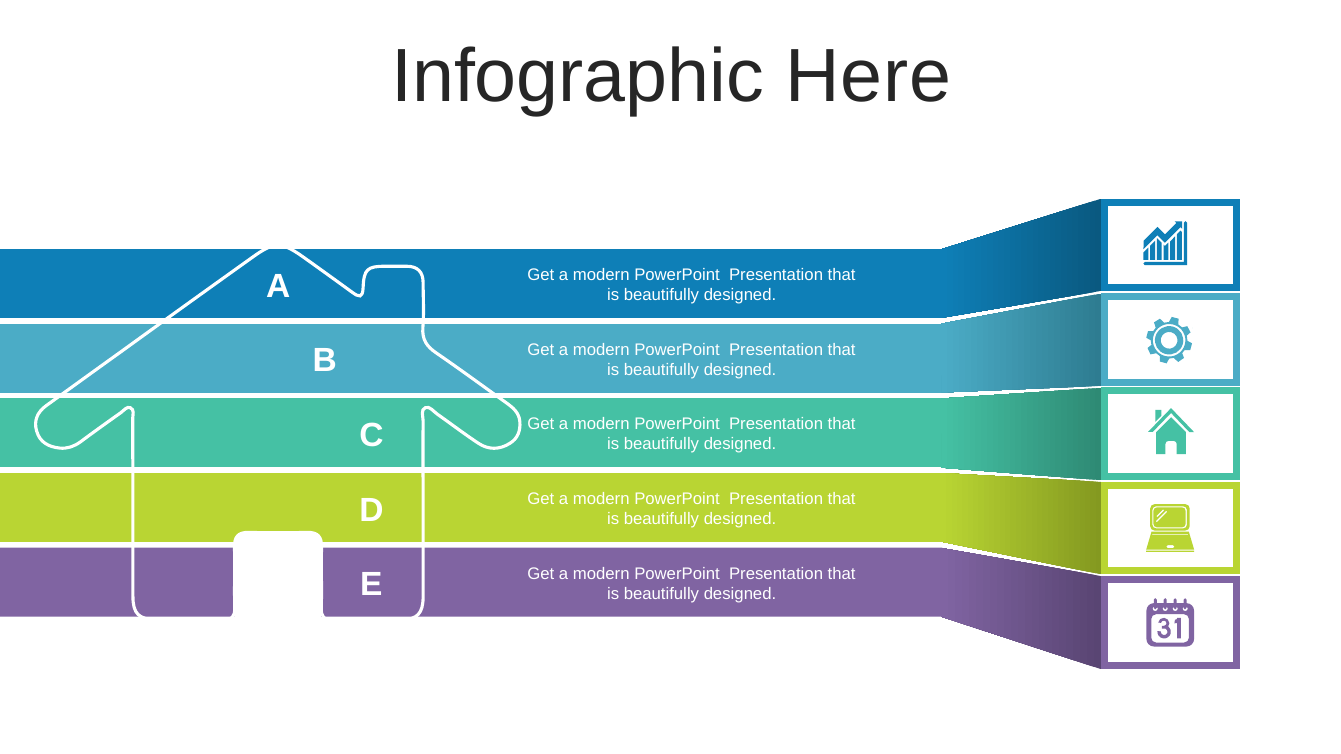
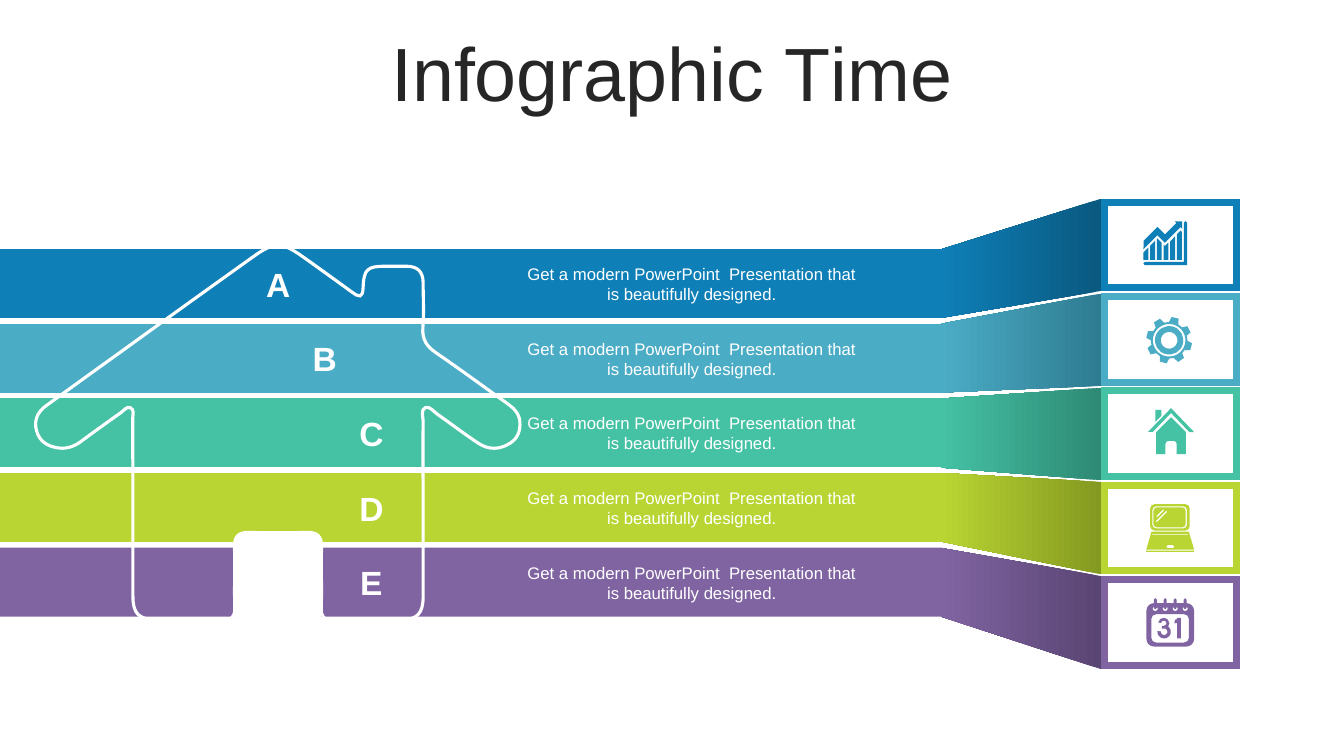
Here: Here -> Time (869, 77)
